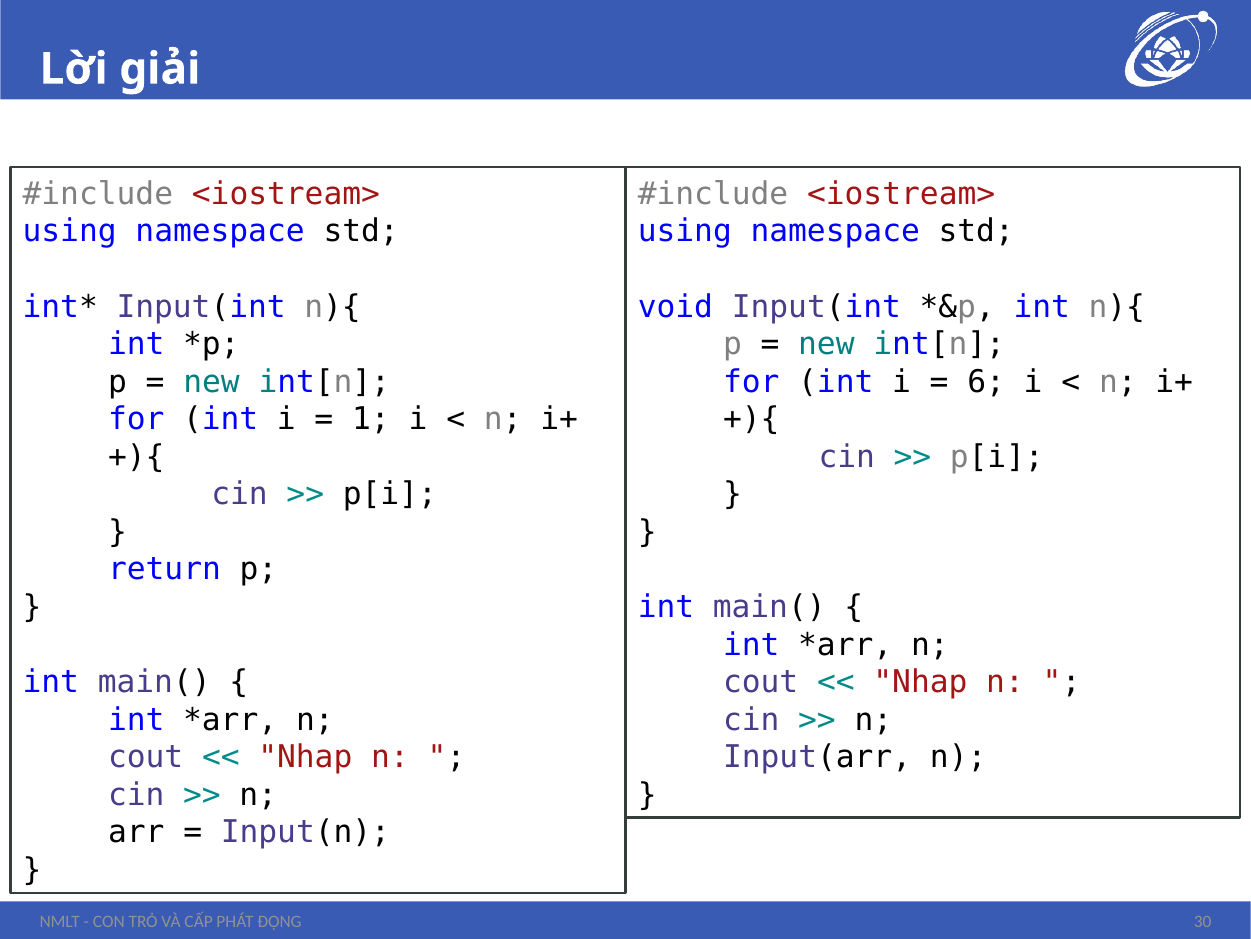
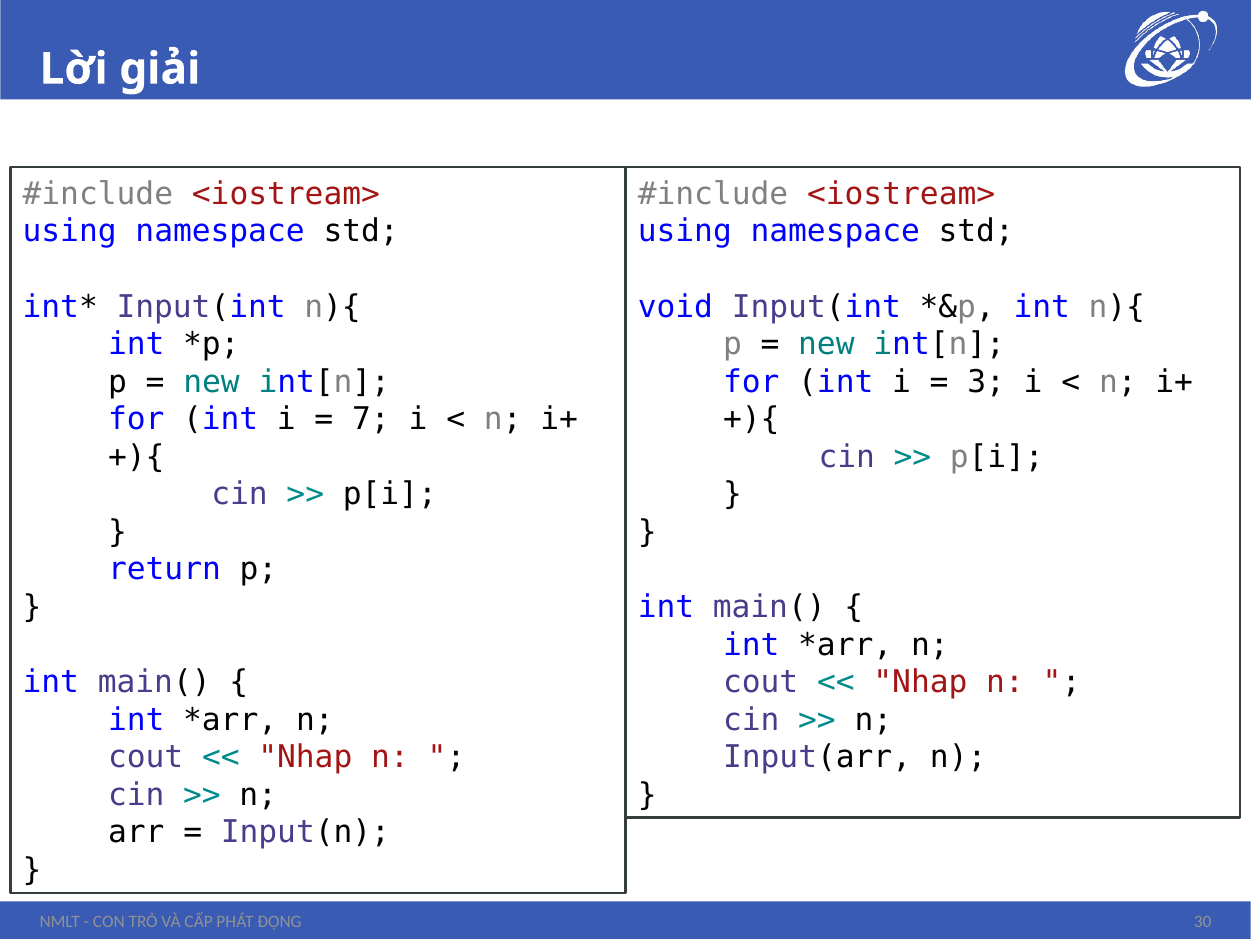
6: 6 -> 3 (986, 382)
1: 1 -> 7 (371, 419)
